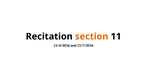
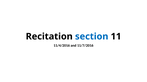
section colour: orange -> blue (92, 37)
